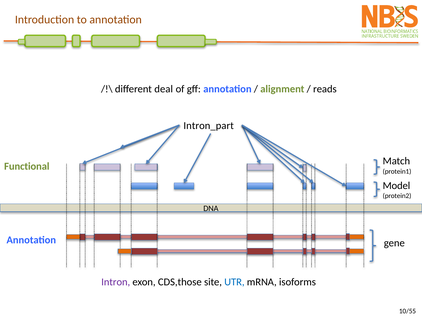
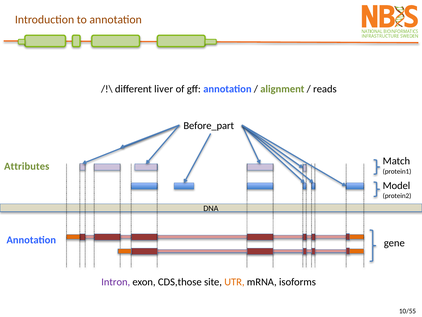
deal: deal -> liver (164, 89)
Intron_part: Intron_part -> Before_part (209, 126)
Functional: Functional -> Attributes (27, 166)
UTR colour: blue -> orange (234, 282)
